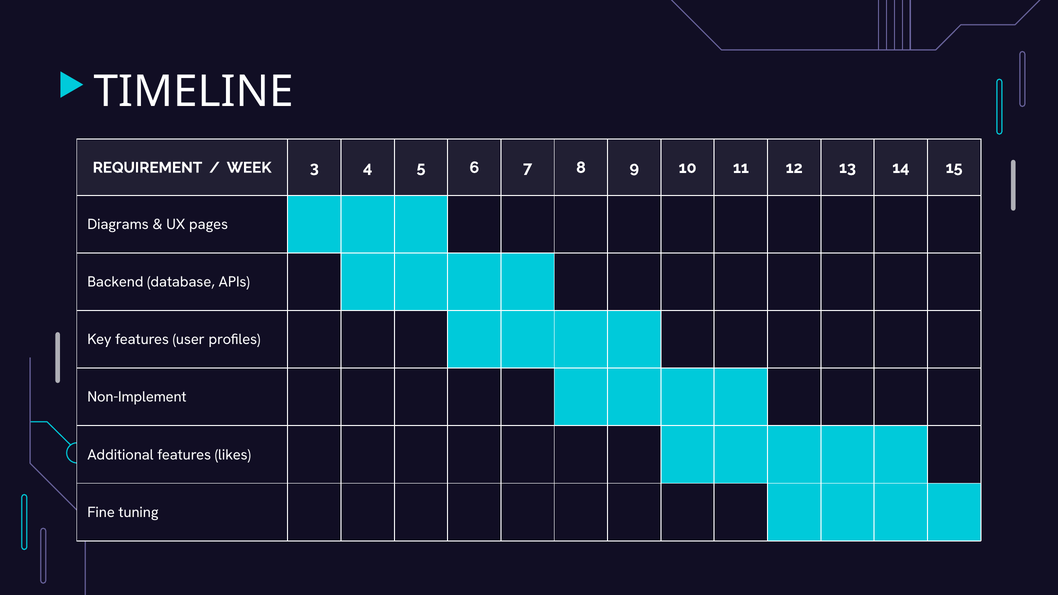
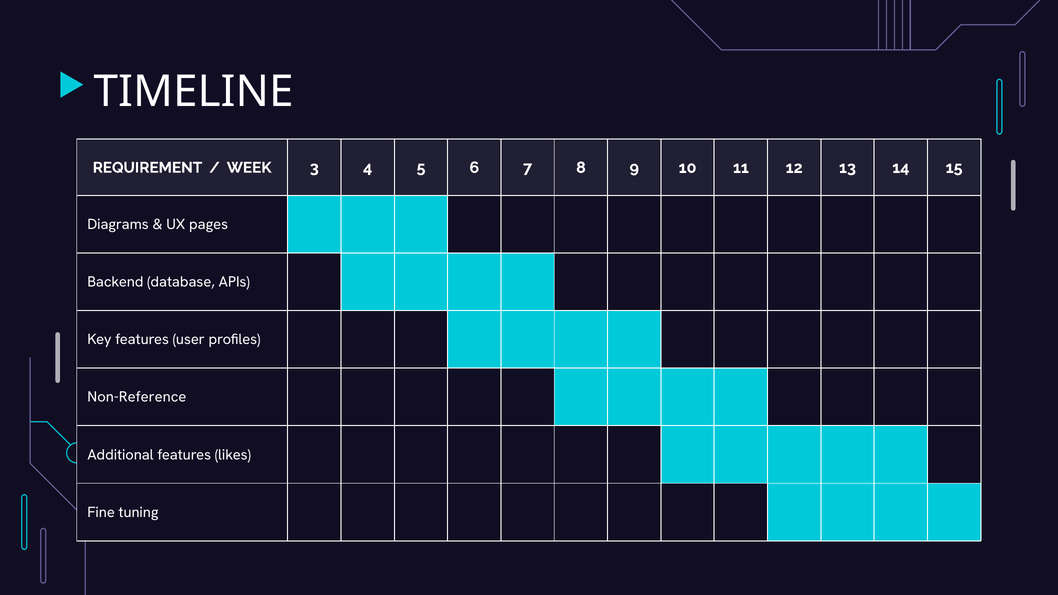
Non-Implement: Non-Implement -> Non-Reference (137, 397)
